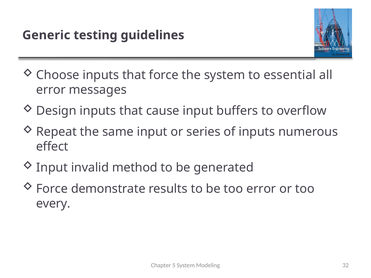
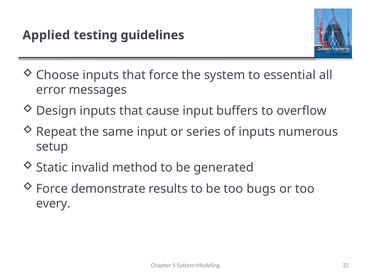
Generic: Generic -> Applied (46, 35)
effect: effect -> setup (52, 147)
Input: Input -> Static (52, 168)
too error: error -> bugs (261, 189)
